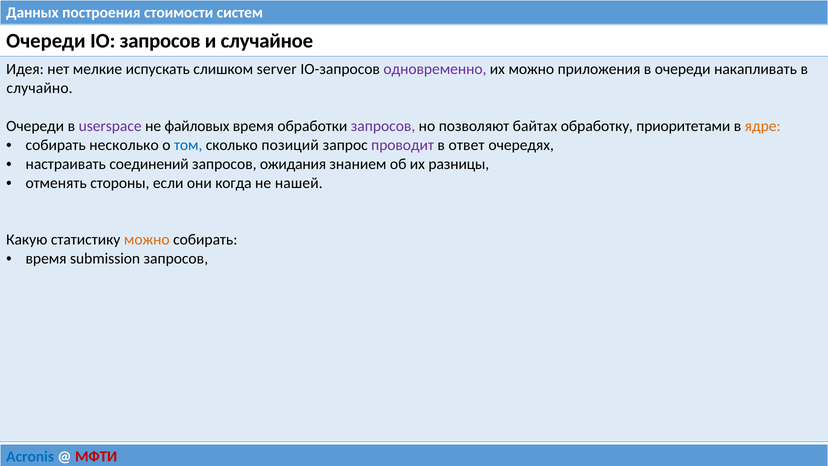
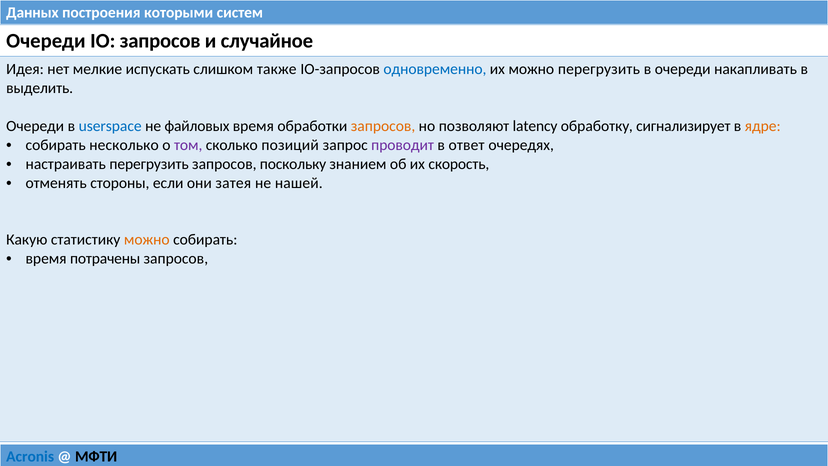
стоимости: стоимости -> которыми (179, 13)
server: server -> также (277, 69)
одновременно colour: purple -> blue (435, 69)
можно приложения: приложения -> перегрузить (599, 69)
случайно: случайно -> выделить (40, 88)
userspace colour: purple -> blue (110, 126)
запросов colour: purple -> orange (383, 126)
байтах: байтах -> latency (535, 126)
приоритетами: приоритетами -> сигнализирует (683, 126)
том colour: blue -> purple (188, 145)
настраивать соединений: соединений -> перегрузить (149, 164)
ожидания: ожидания -> поскольку (293, 164)
разницы: разницы -> скорость (459, 164)
когда: когда -> затея (233, 183)
submission: submission -> потрачены (105, 259)
МФТИ colour: red -> black (96, 456)
